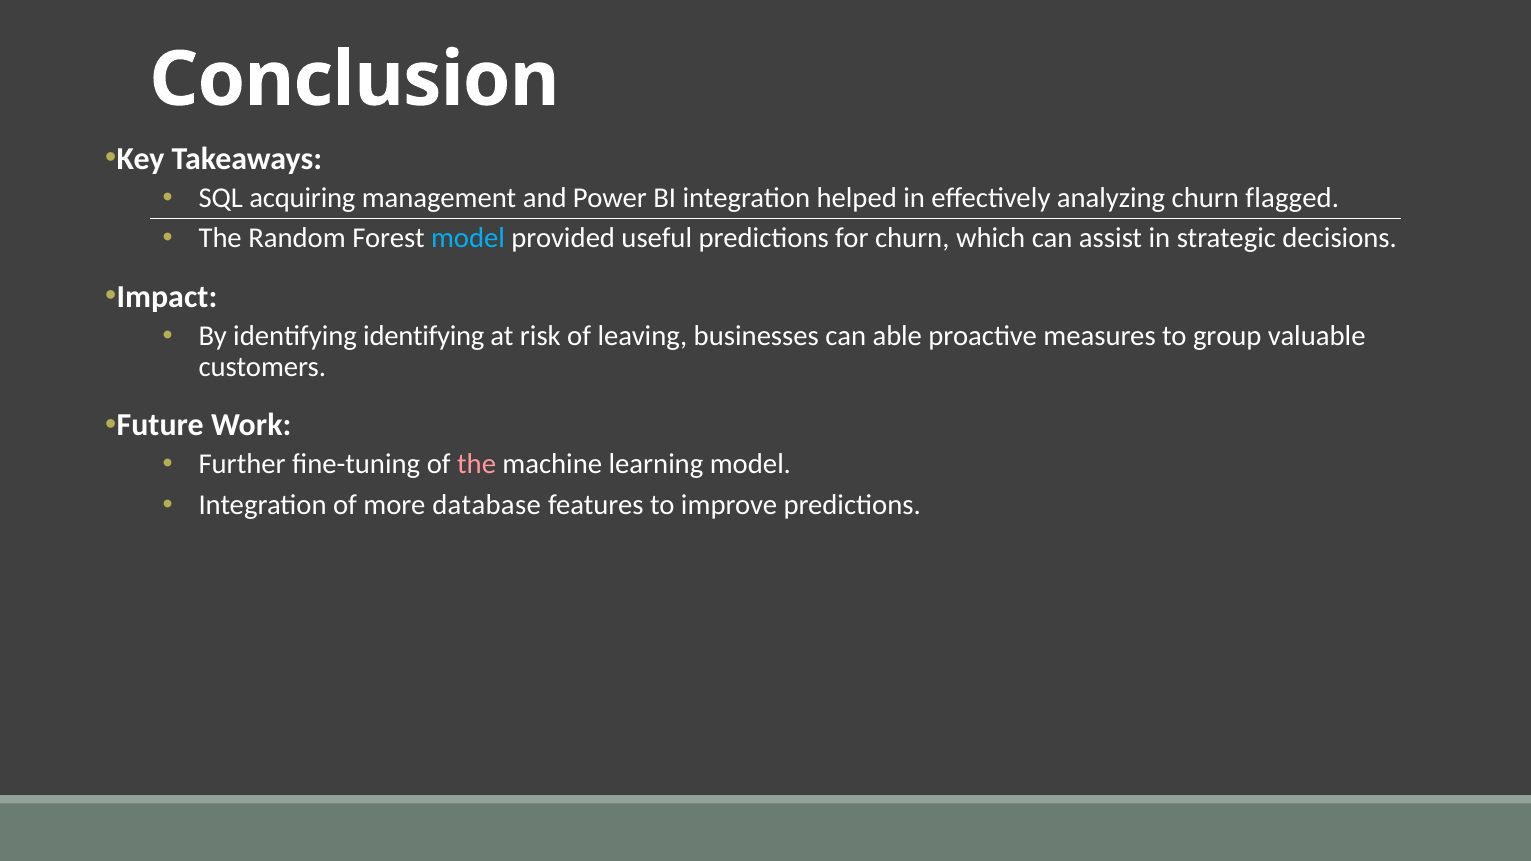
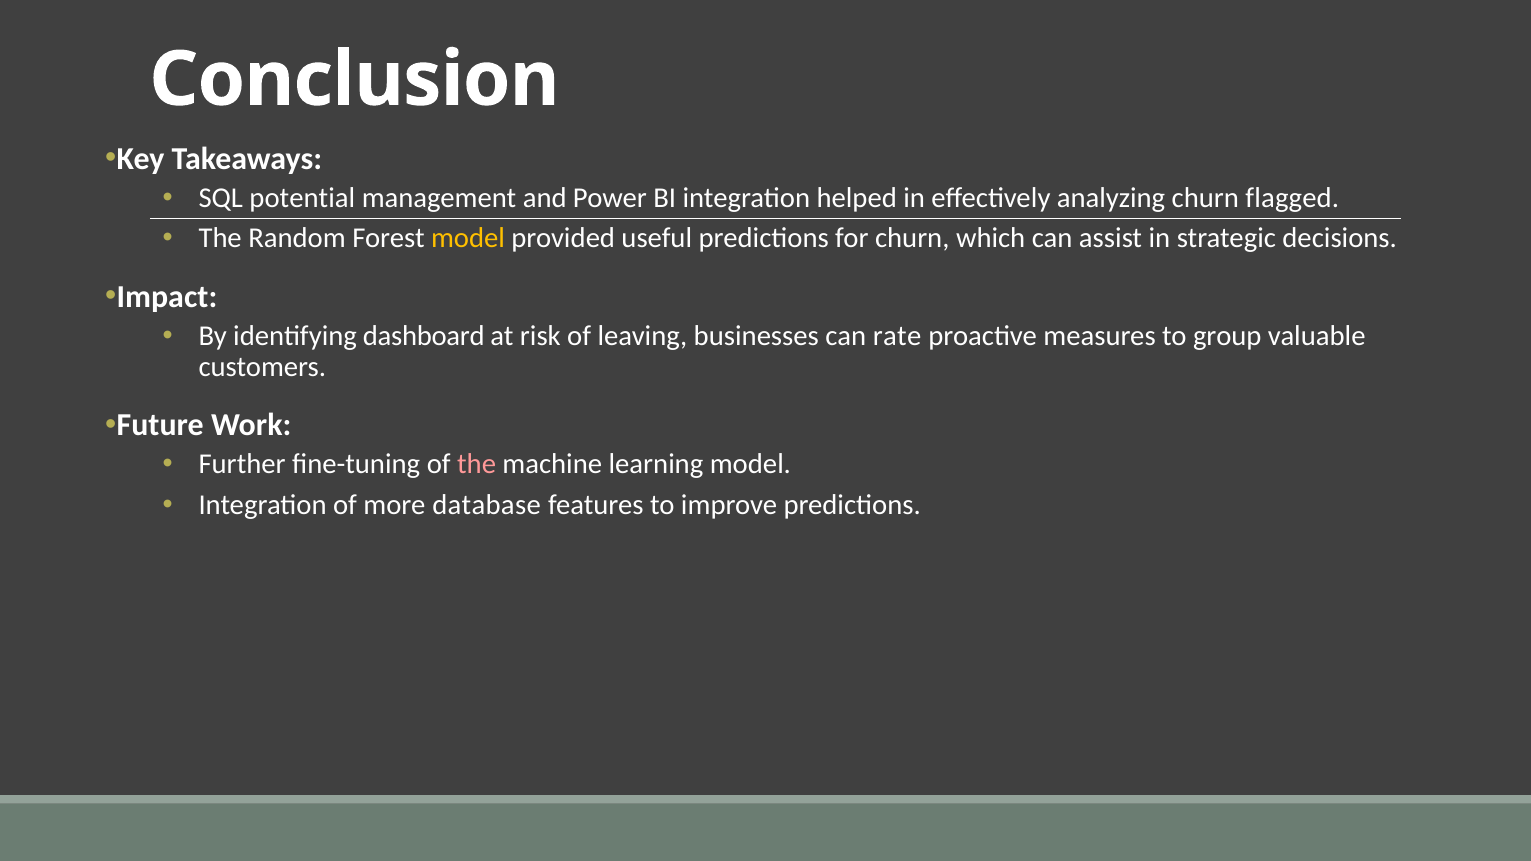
acquiring: acquiring -> potential (302, 198)
model colour: light blue -> yellow (468, 238)
identifying identifying: identifying -> dashboard (424, 336)
able: able -> rate (897, 336)
